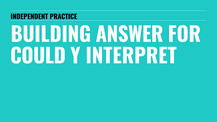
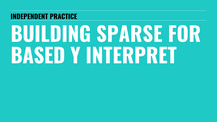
ANSWER: ANSWER -> SPARSE (129, 35)
COULD: COULD -> BASED (38, 57)
